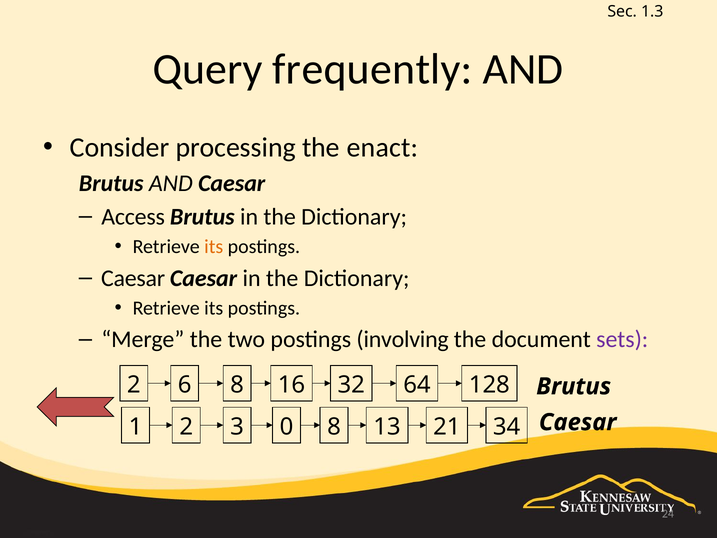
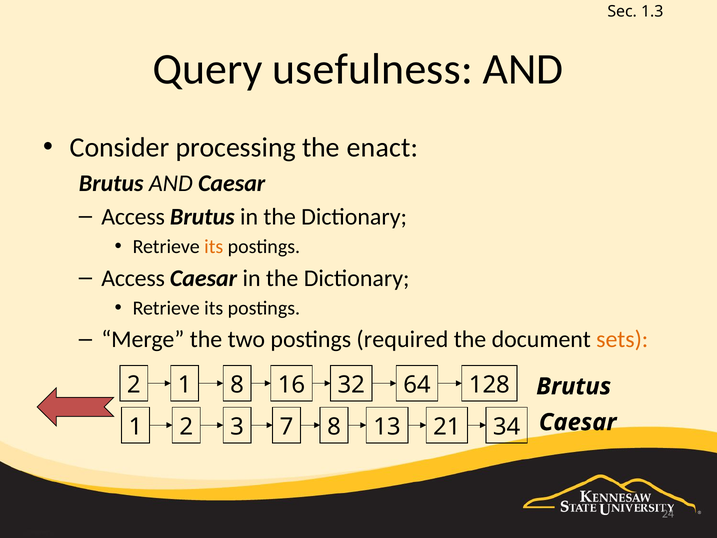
frequently: frequently -> usefulness (373, 69)
Caesar: Caesar -> Access (133, 278)
involving: involving -> required (402, 339)
sets colour: purple -> orange (622, 339)
2 6: 6 -> 1 (185, 385)
0: 0 -> 7 (286, 427)
